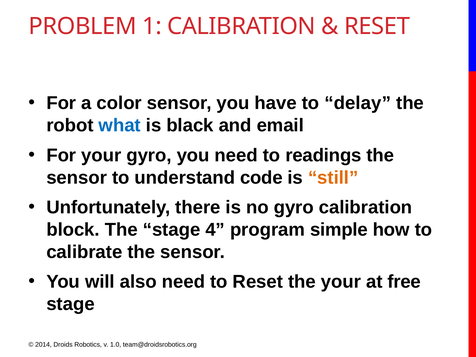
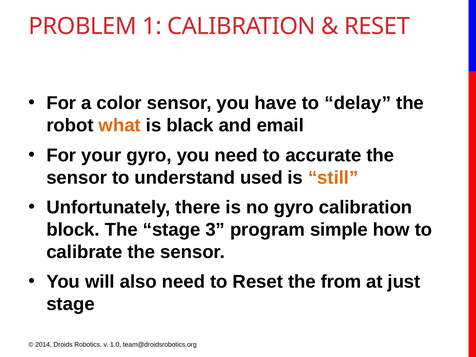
what colour: blue -> orange (120, 125)
readings: readings -> accurate (323, 155)
code: code -> used (261, 178)
4: 4 -> 3 (215, 230)
the your: your -> from (341, 282)
free: free -> just (404, 282)
